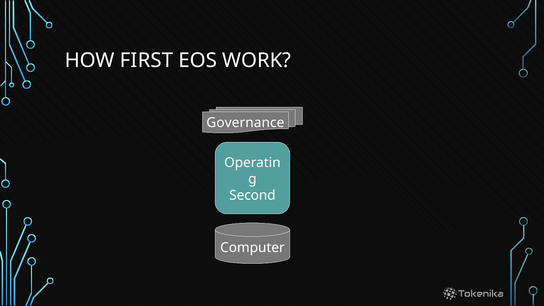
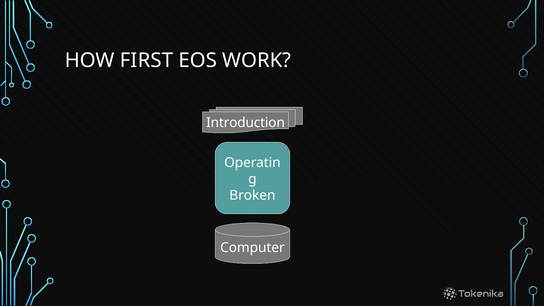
Governance: Governance -> Introduction (246, 123)
Second: Second -> Broken (252, 195)
